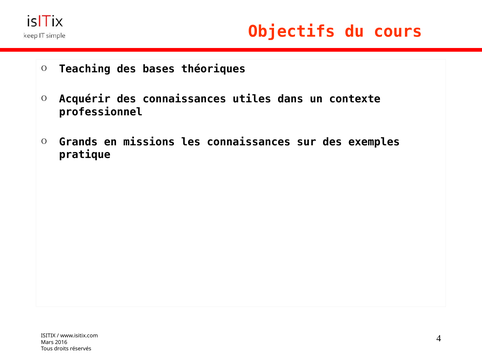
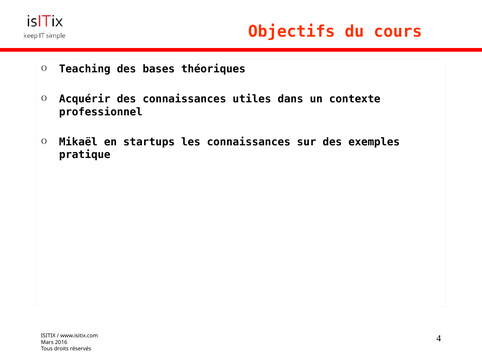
Grands: Grands -> Mikaël (78, 142)
missions: missions -> startups (149, 142)
